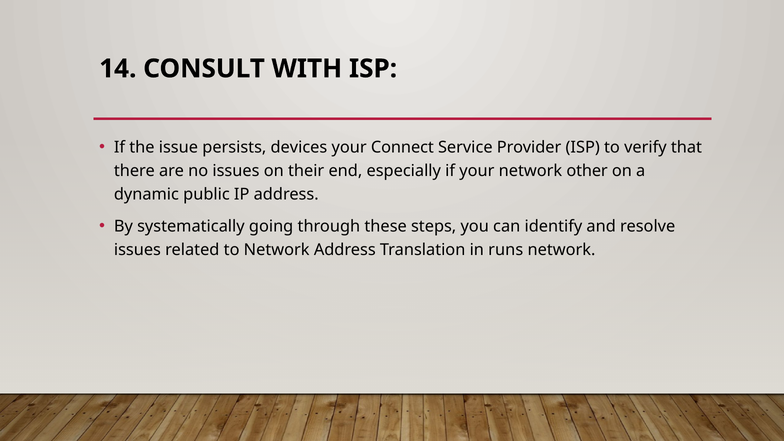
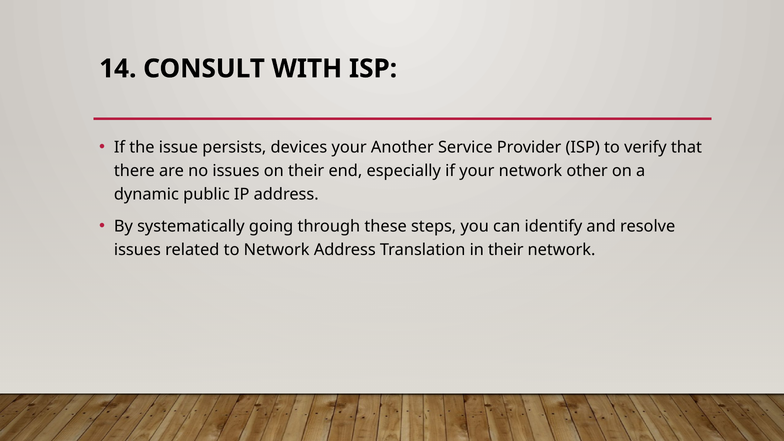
Connect: Connect -> Another (402, 147)
in runs: runs -> their (506, 250)
